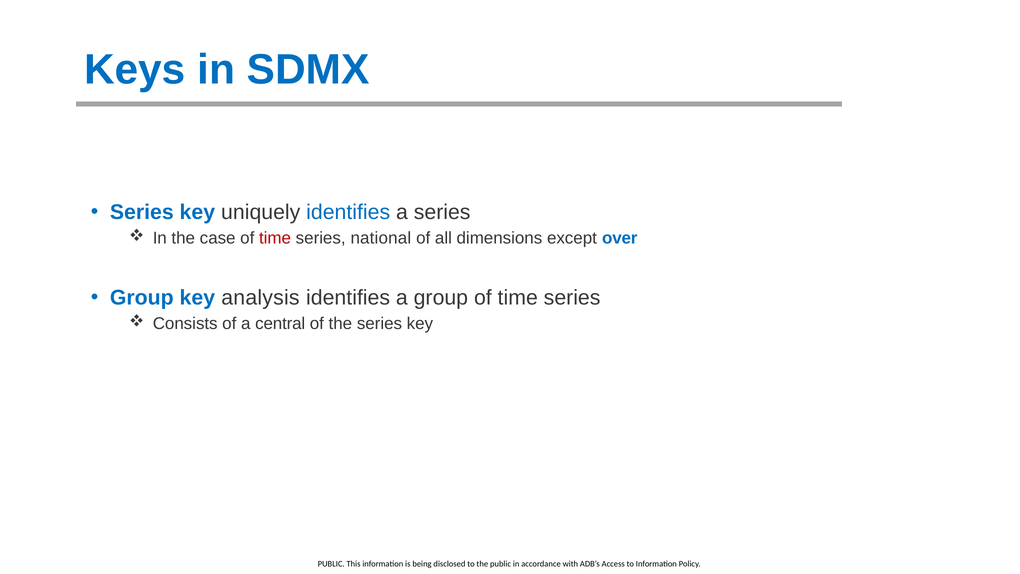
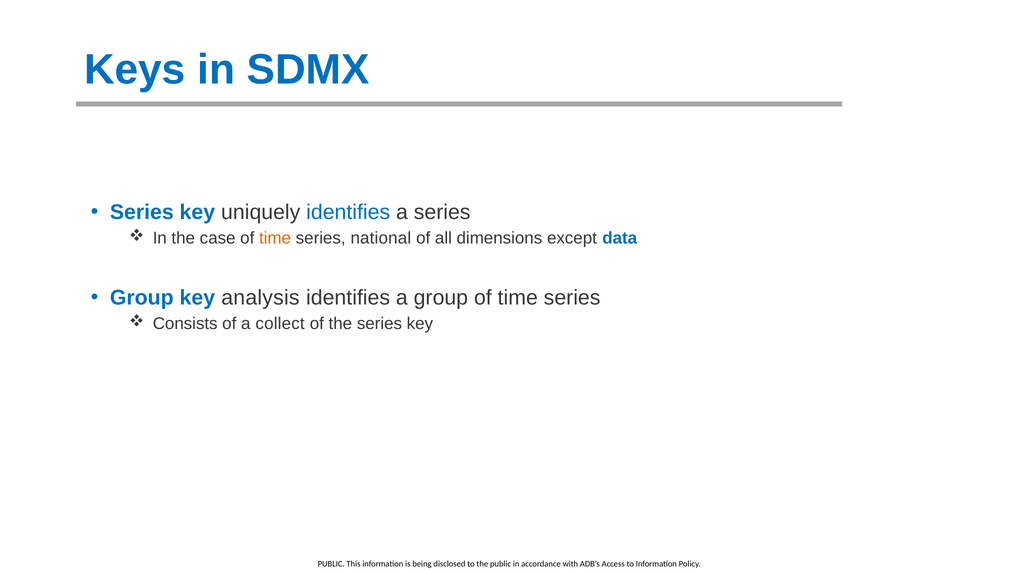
time colour: red -> orange (275, 238)
over: over -> data (620, 238)
central: central -> collect (280, 324)
